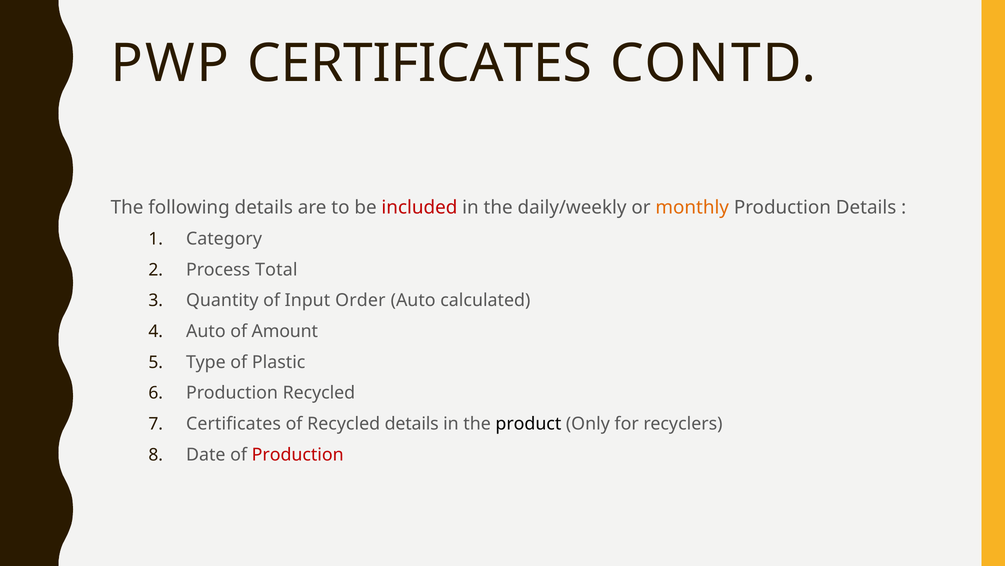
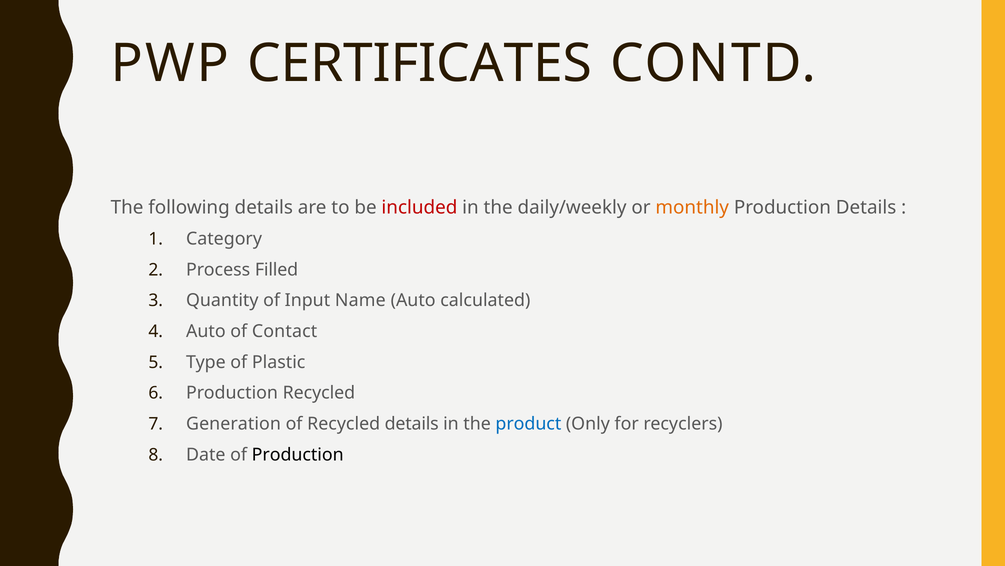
Total: Total -> Filled (276, 269)
Order: Order -> Name (360, 300)
Amount: Amount -> Contact (285, 331)
Certificates: Certificates -> Generation (234, 423)
product colour: black -> blue (528, 423)
Production colour: red -> black (298, 454)
